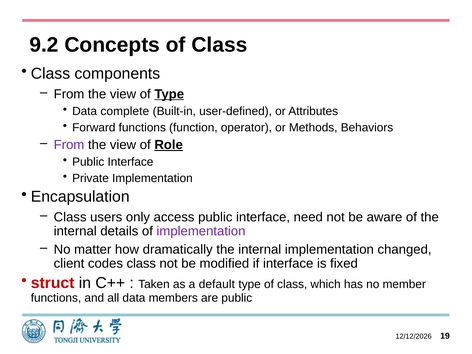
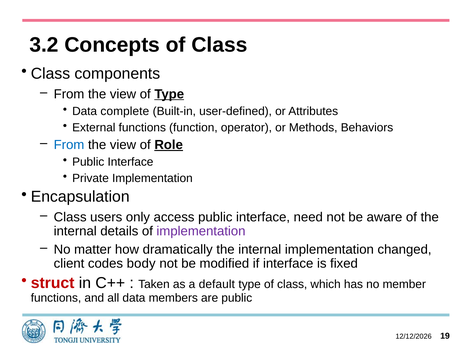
9.2: 9.2 -> 3.2 (44, 45)
Forward: Forward -> External (94, 128)
From colour: purple -> blue (69, 145)
codes class: class -> body (141, 264)
